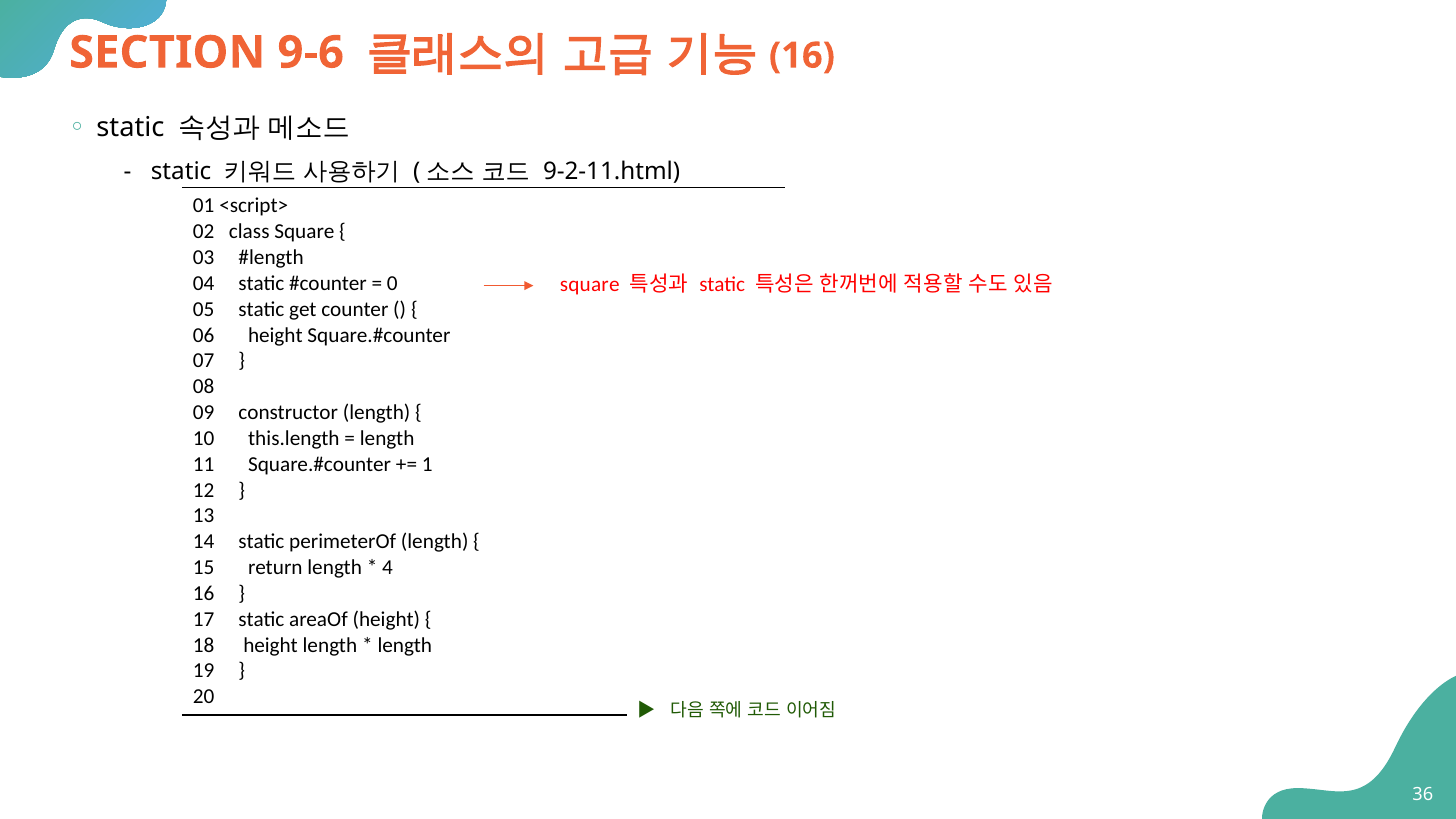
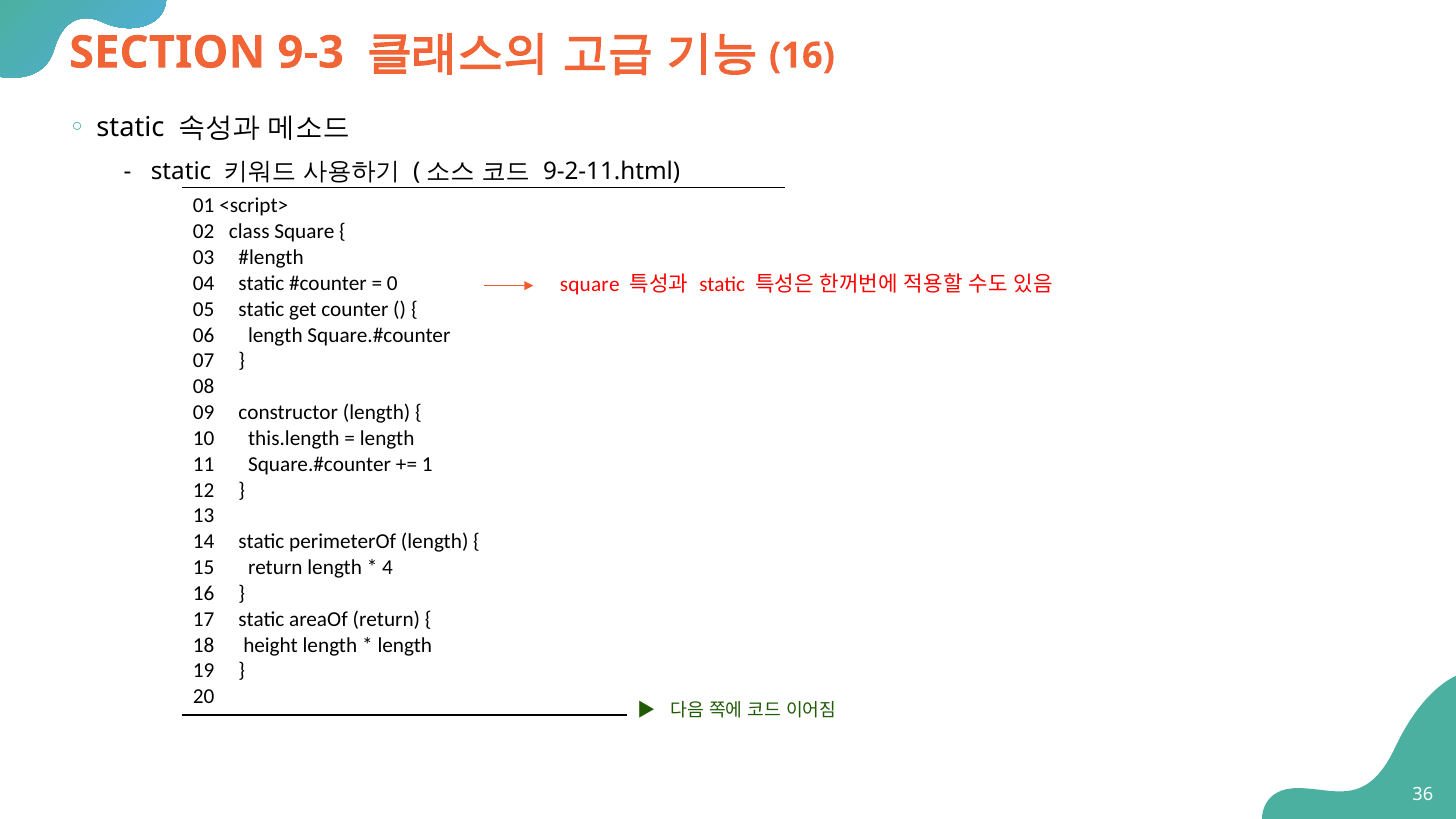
9-6: 9-6 -> 9-3 (311, 53)
06 height: height -> length (275, 335)
areaOf height: height -> return (386, 619)
